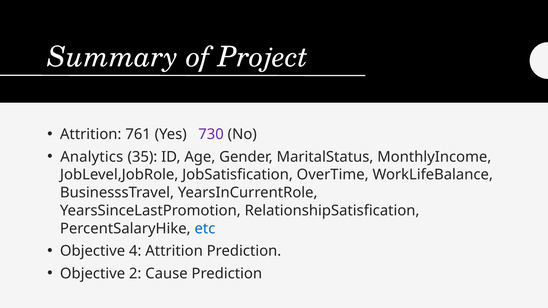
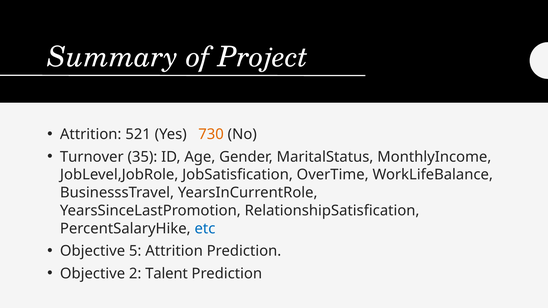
761: 761 -> 521 (138, 134)
730 colour: purple -> orange (211, 134)
Analytics: Analytics -> Turnover (92, 157)
4: 4 -> 5 (135, 251)
Cause: Cause -> Talent (167, 274)
